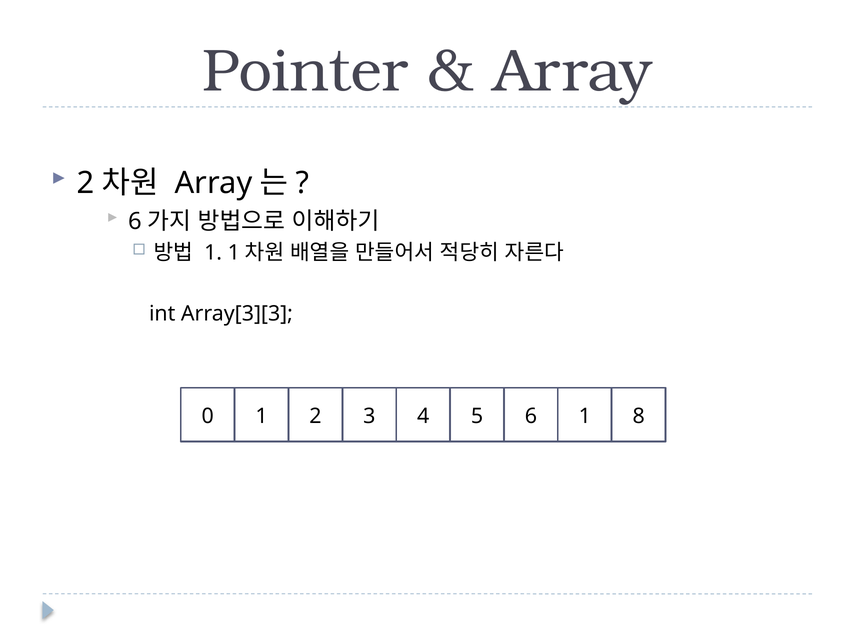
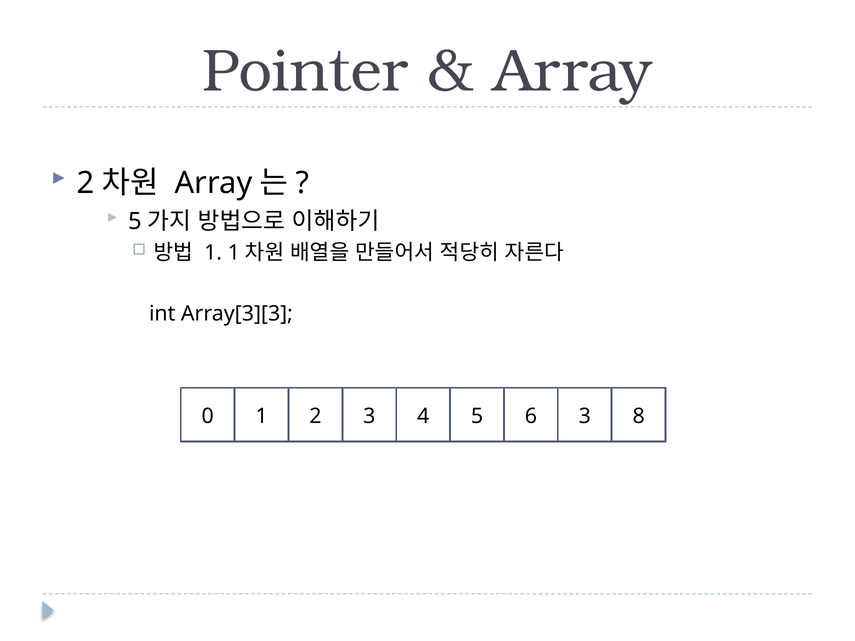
6: 6 -> 5 (135, 221)
6 1: 1 -> 3 (585, 416)
